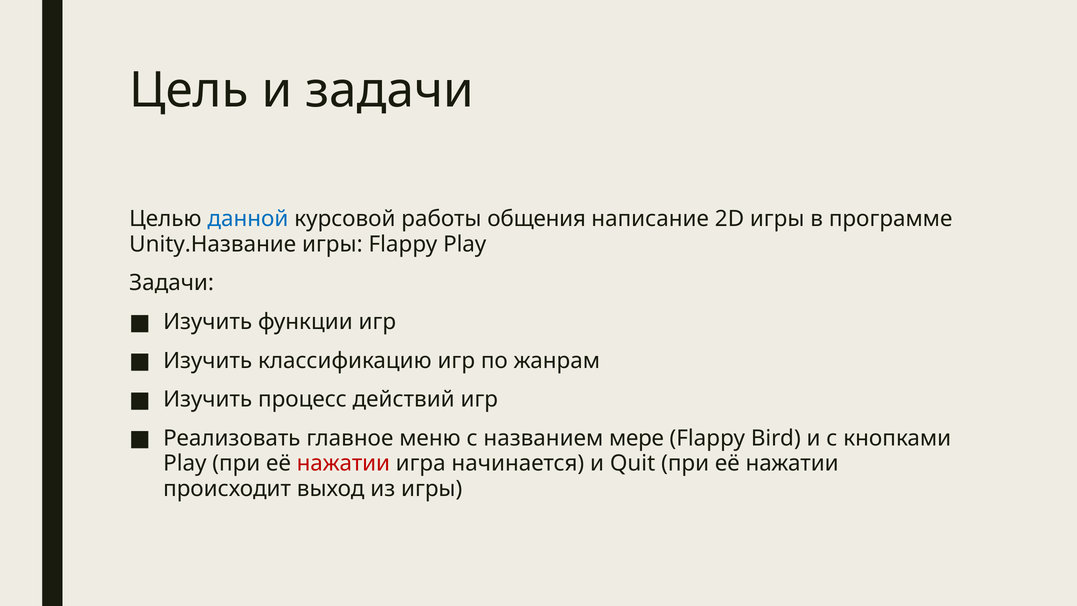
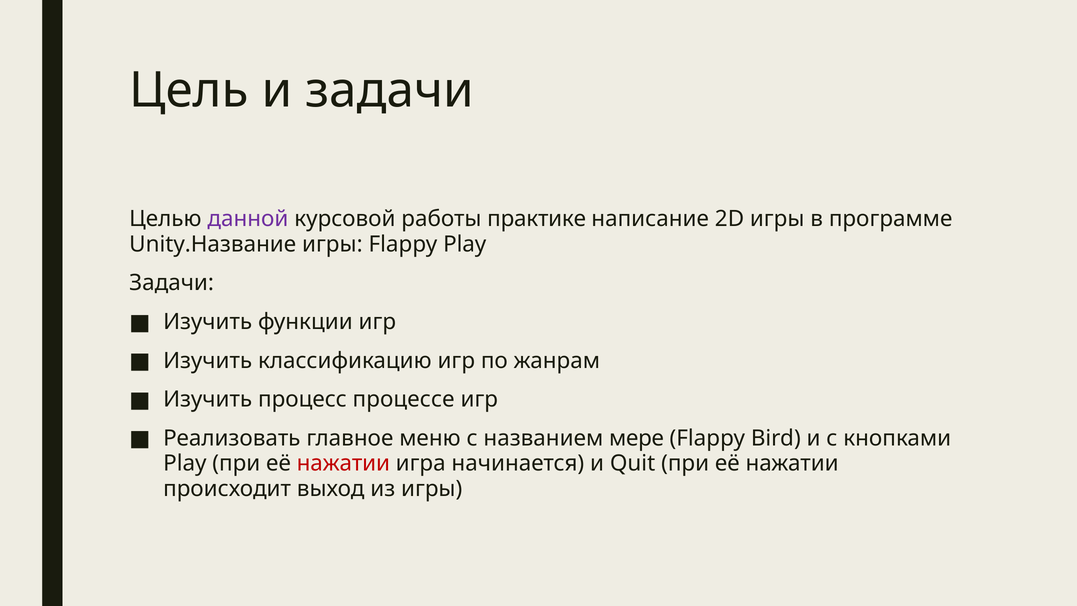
данной colour: blue -> purple (248, 219)
общения: общения -> практике (537, 219)
действий: действий -> процессе (404, 399)
